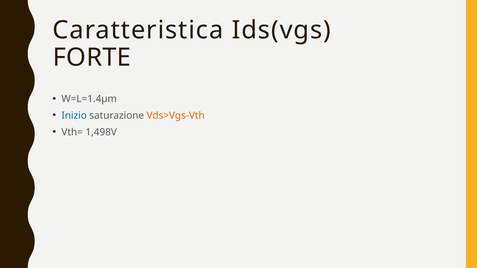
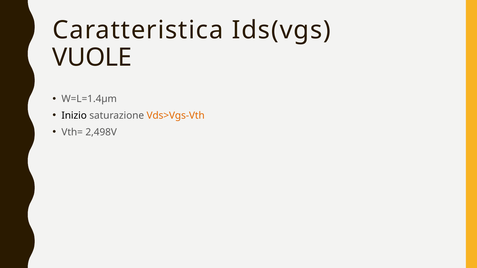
FORTE: FORTE -> VUOLE (92, 58)
Inizio colour: blue -> black (74, 116)
1,498V: 1,498V -> 2,498V (101, 132)
